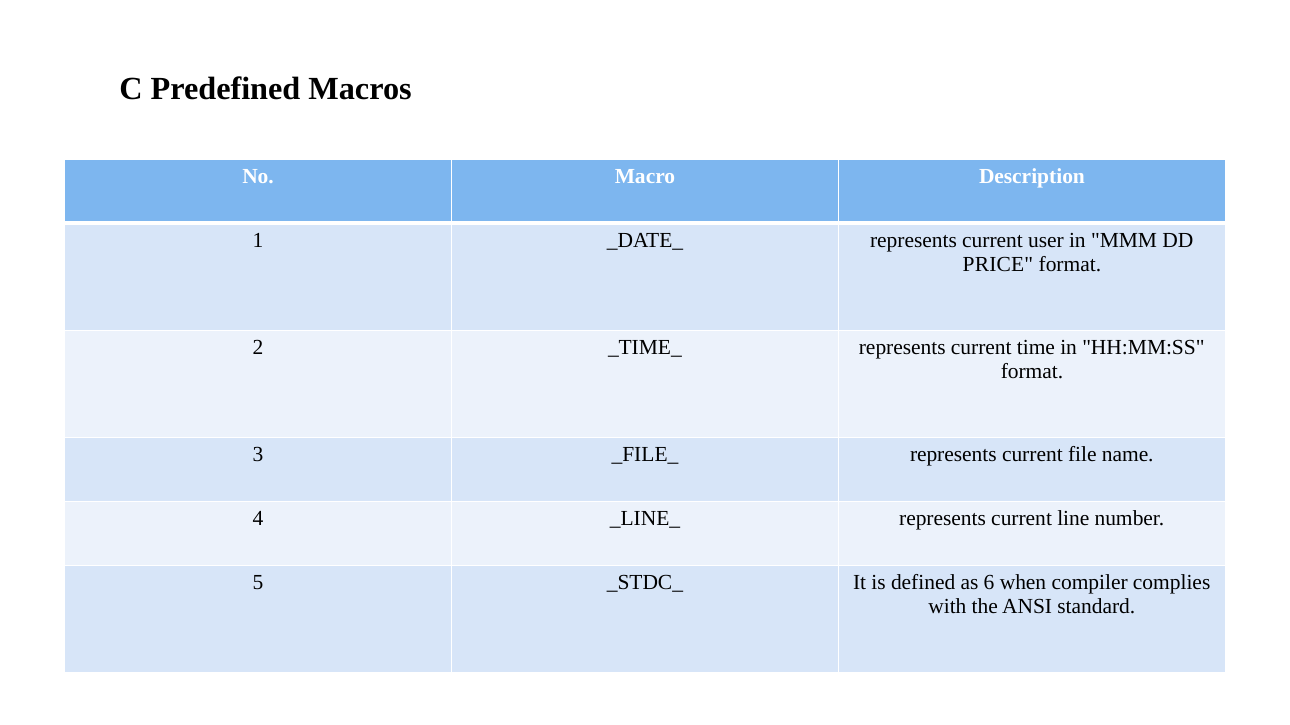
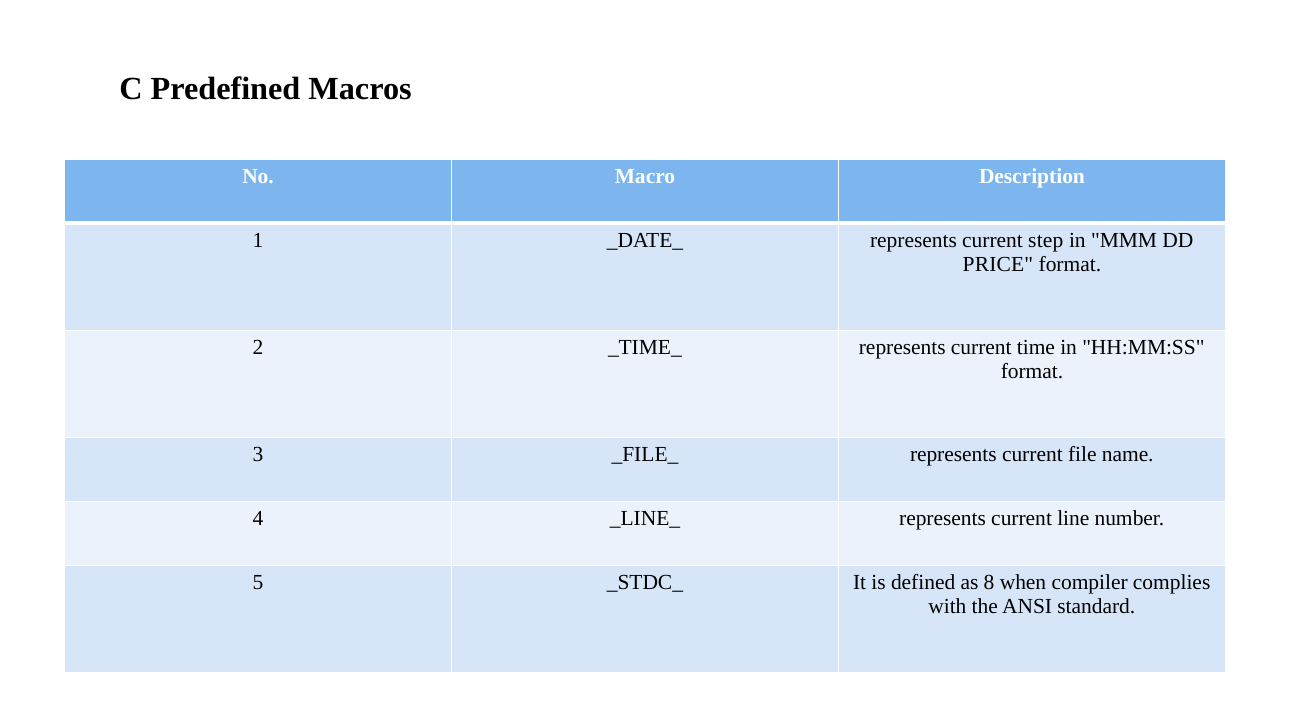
user: user -> step (1046, 240)
6: 6 -> 8 (989, 583)
